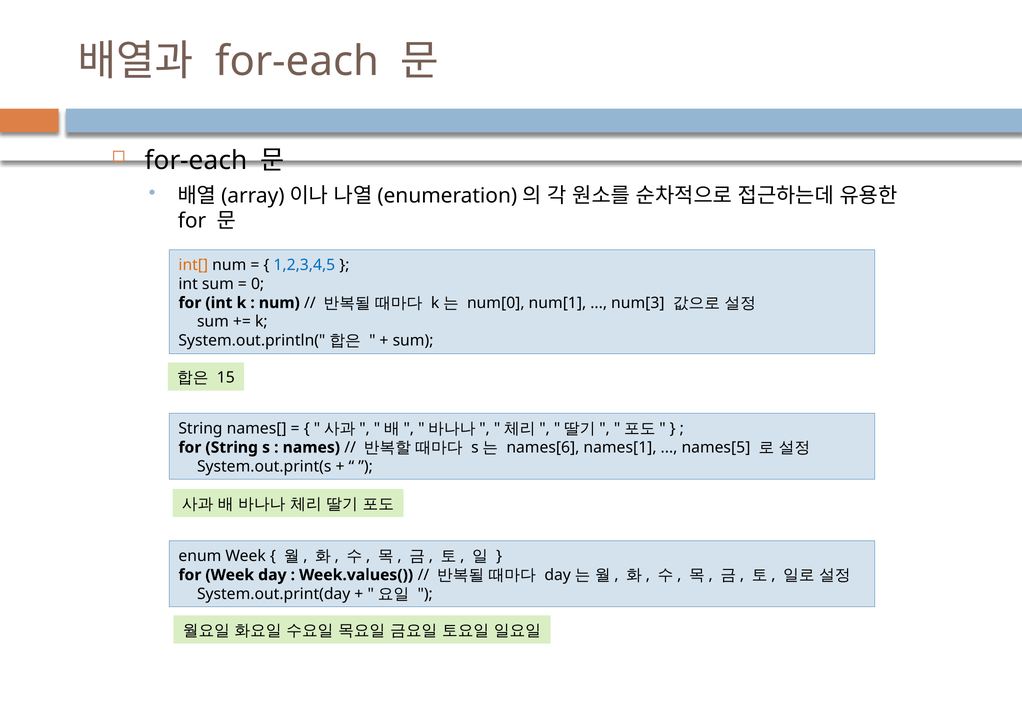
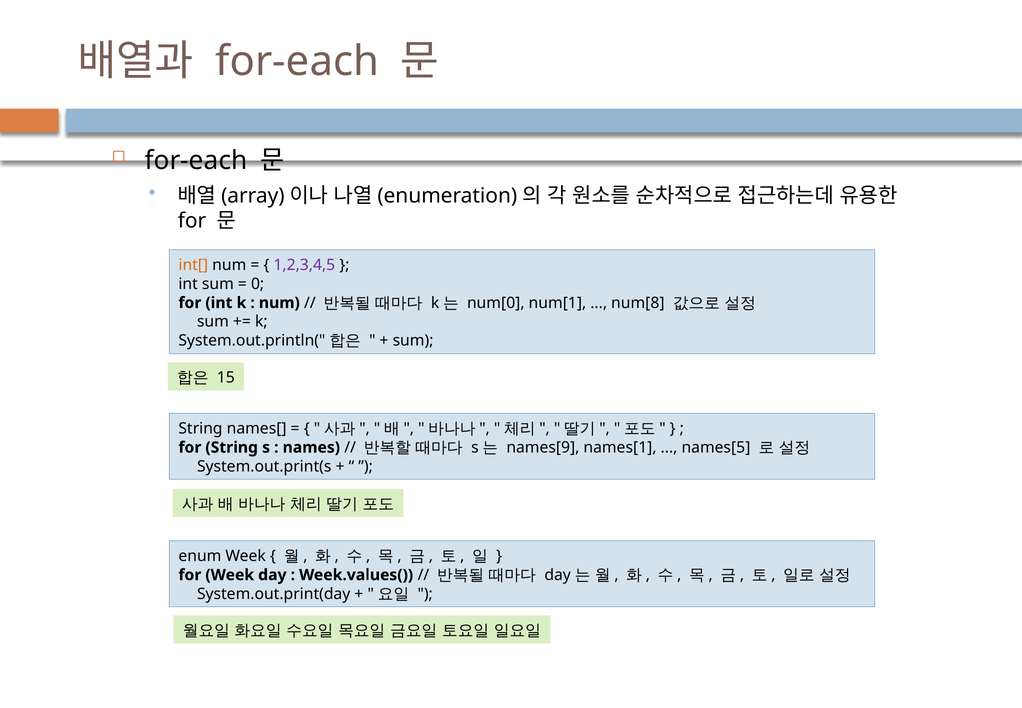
1,2,3,4,5 colour: blue -> purple (304, 265)
num[3: num[3 -> num[8 (638, 303)
names[6: names[6 -> names[9 (543, 447)
